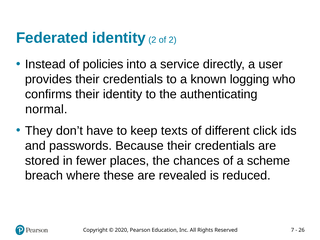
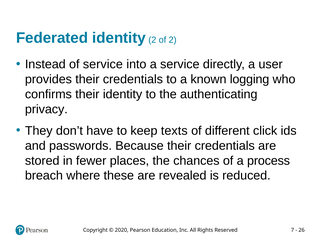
of policies: policies -> service (103, 64)
normal: normal -> privacy (46, 109)
scheme: scheme -> process (269, 161)
